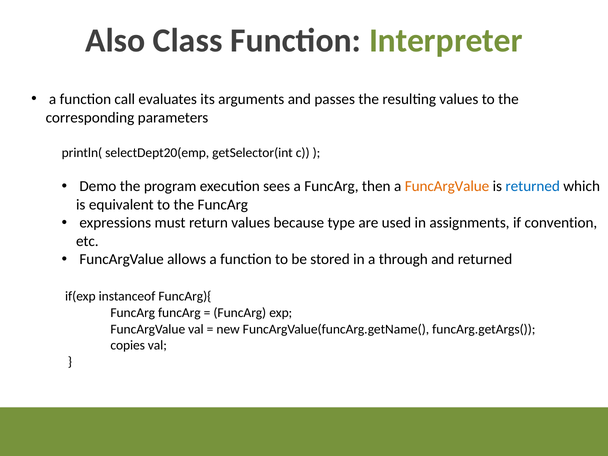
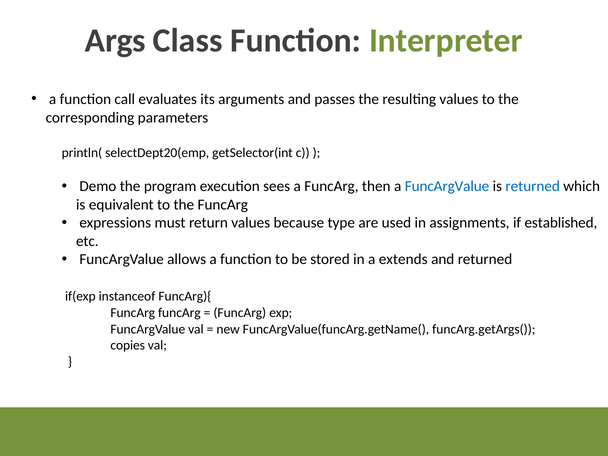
Also: Also -> Args (115, 40)
FuncArgValue colour: orange -> blue (447, 186)
convention: convention -> established (561, 223)
through: through -> extends (403, 259)
